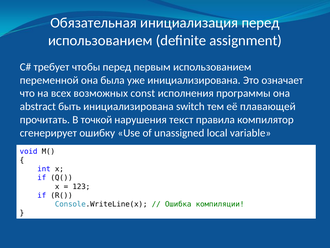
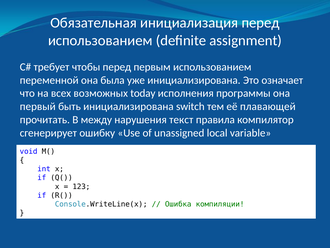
const: const -> today (143, 93)
abstract: abstract -> первый (38, 106)
точкой: точкой -> между (96, 120)
